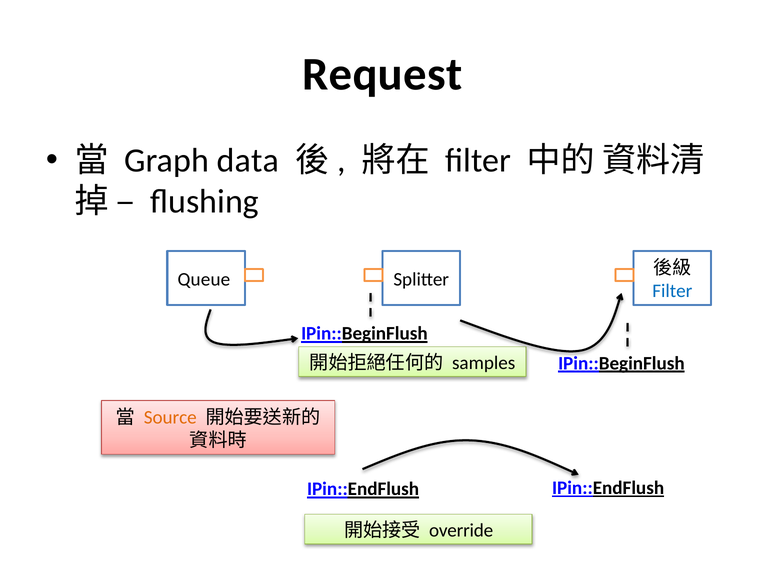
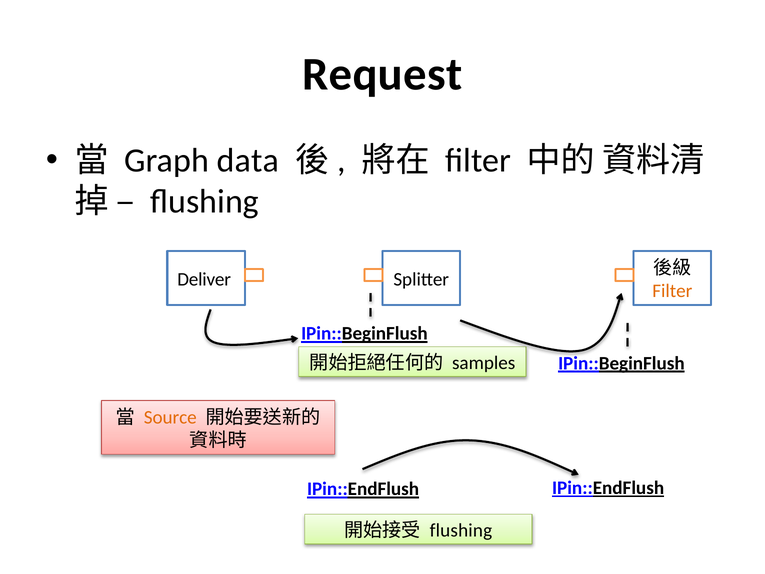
Queue: Queue -> Deliver (204, 279)
Filter colour: blue -> orange (672, 291)
override: override -> flushing (461, 530)
